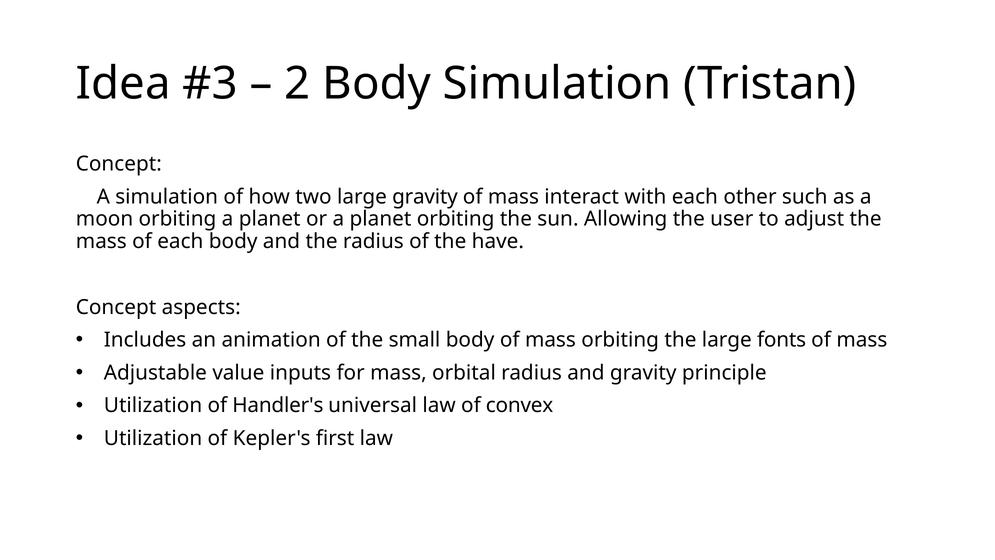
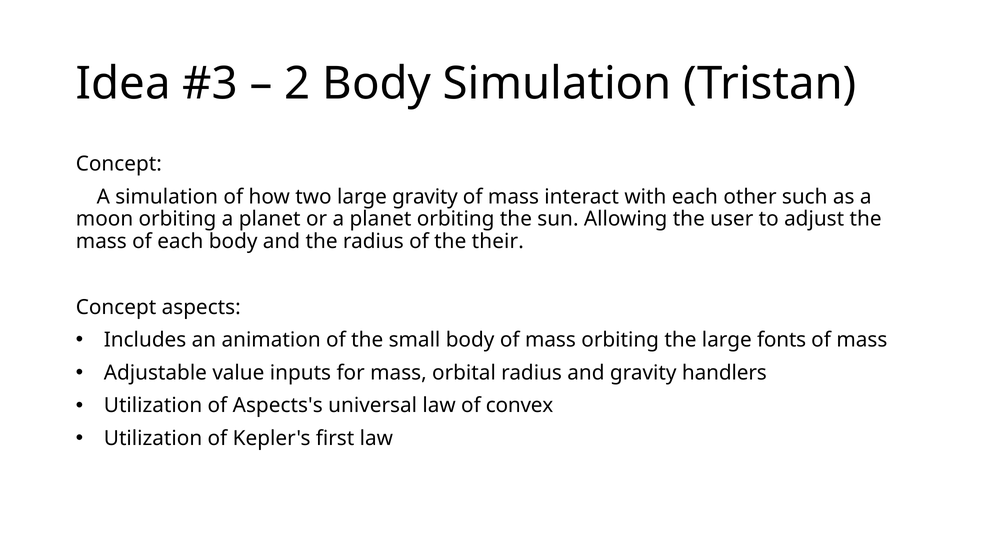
have: have -> their (498, 241)
principle: principle -> handlers (724, 373)
Handler's: Handler's -> Aspects's (278, 405)
